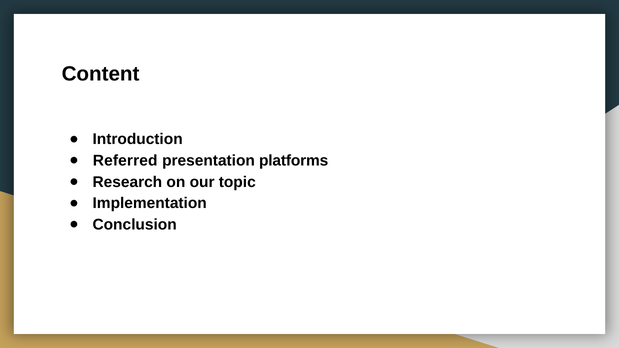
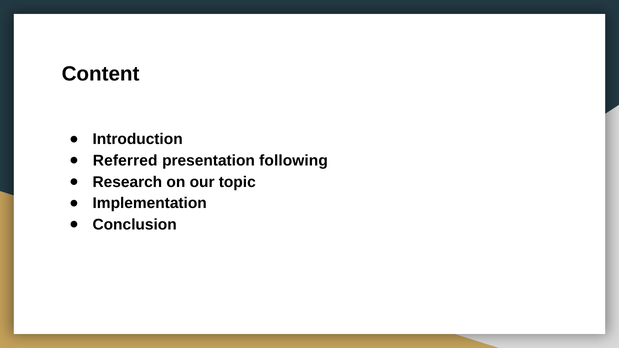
platforms: platforms -> following (294, 161)
